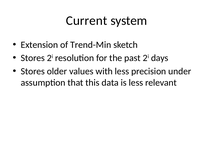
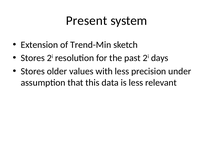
Current: Current -> Present (87, 21)
